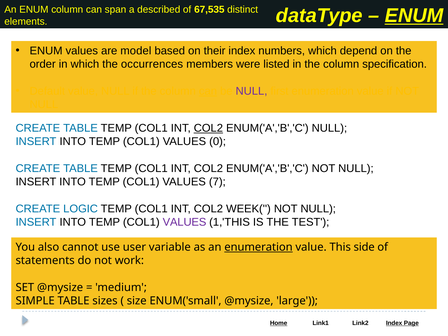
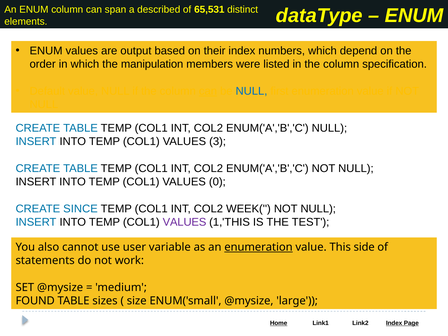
67,535: 67,535 -> 65,531 (209, 10)
ENUM underline: present -> none (414, 16)
model: model -> output (136, 51)
occurrences: occurrences -> manipulation (152, 64)
NULL colour: purple -> blue (251, 91)
COL2 underline: present -> none (208, 128)
0: 0 -> 3 (218, 141)
7: 7 -> 0 (217, 182)
LOGIC: LOGIC -> SINCE (81, 209)
SIMPLE: SIMPLE -> FOUND (35, 301)
